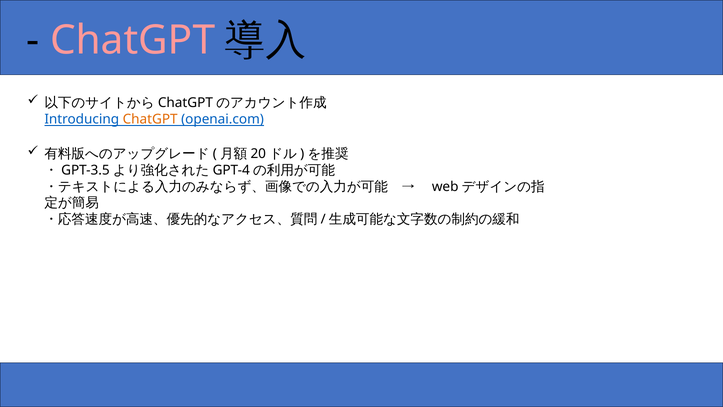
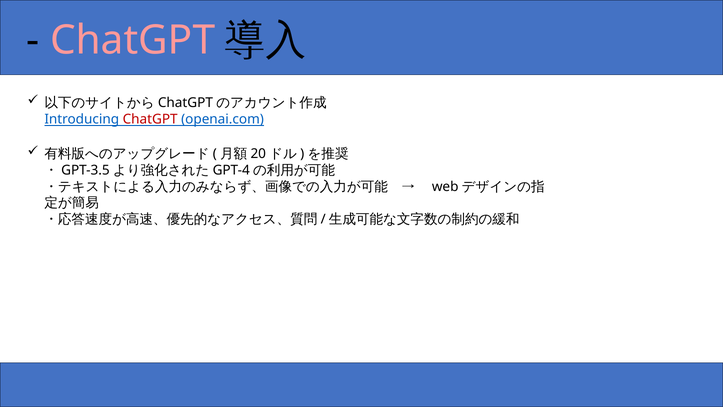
ChatGPT colour: orange -> red (150, 119)
